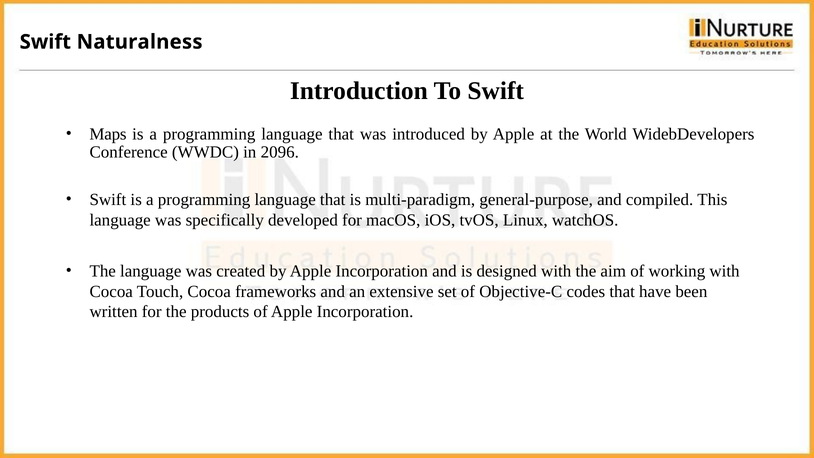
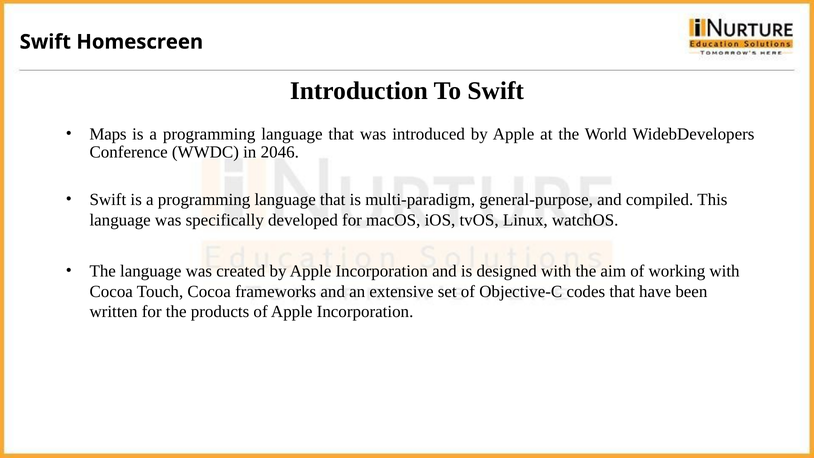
Naturalness: Naturalness -> Homescreen (140, 42)
2096: 2096 -> 2046 (280, 152)
